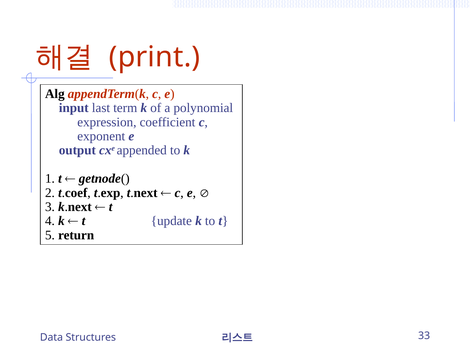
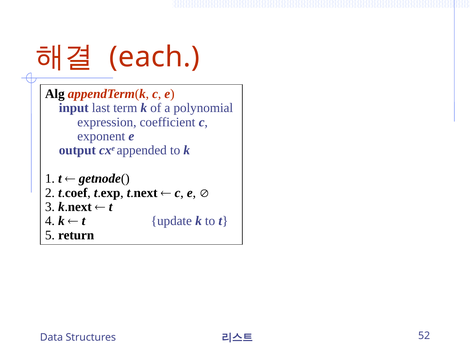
print: print -> each (155, 57)
33: 33 -> 52 (424, 335)
